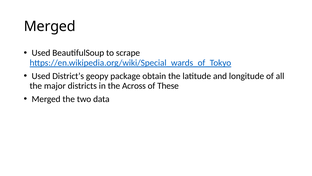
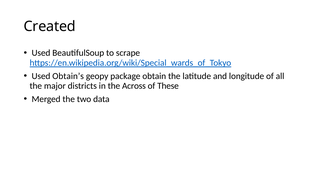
Merged: Merged -> Created (50, 26)
District’s: District’s -> Obtain’s (68, 76)
